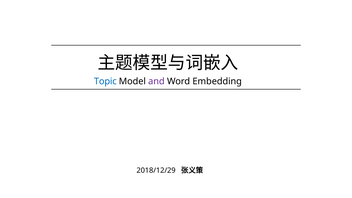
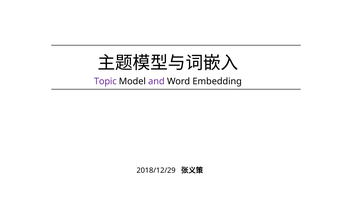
Topic colour: blue -> purple (105, 81)
